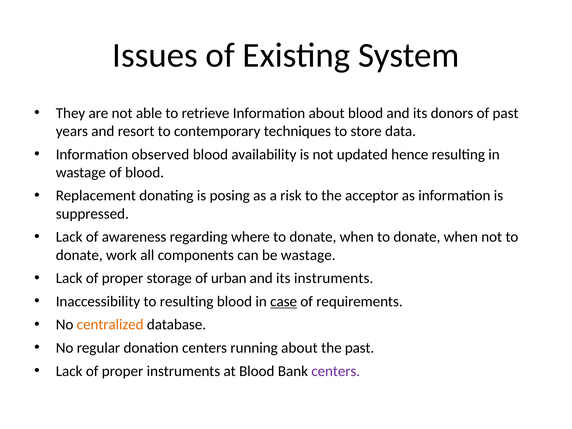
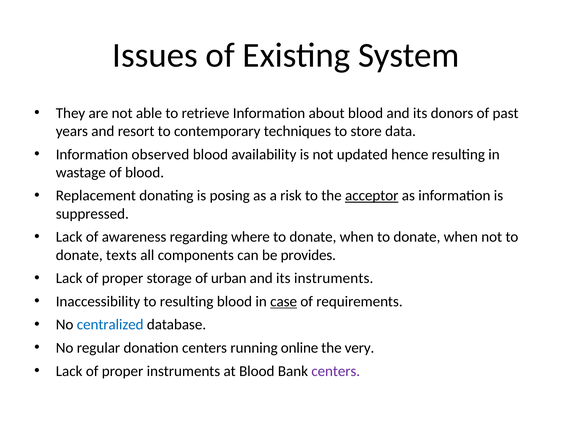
acceptor underline: none -> present (372, 196)
work: work -> texts (121, 255)
be wastage: wastage -> provides (308, 255)
centralized colour: orange -> blue (110, 325)
running about: about -> online (300, 348)
the past: past -> very (360, 348)
